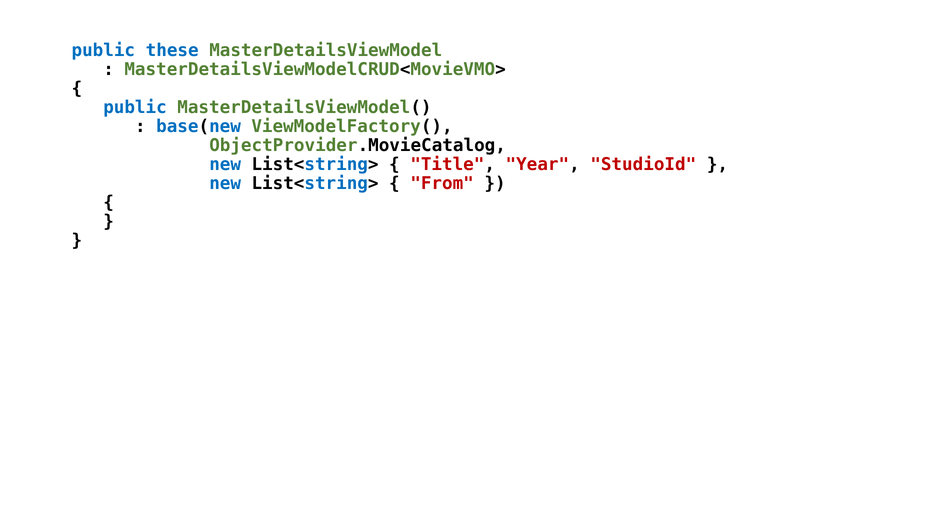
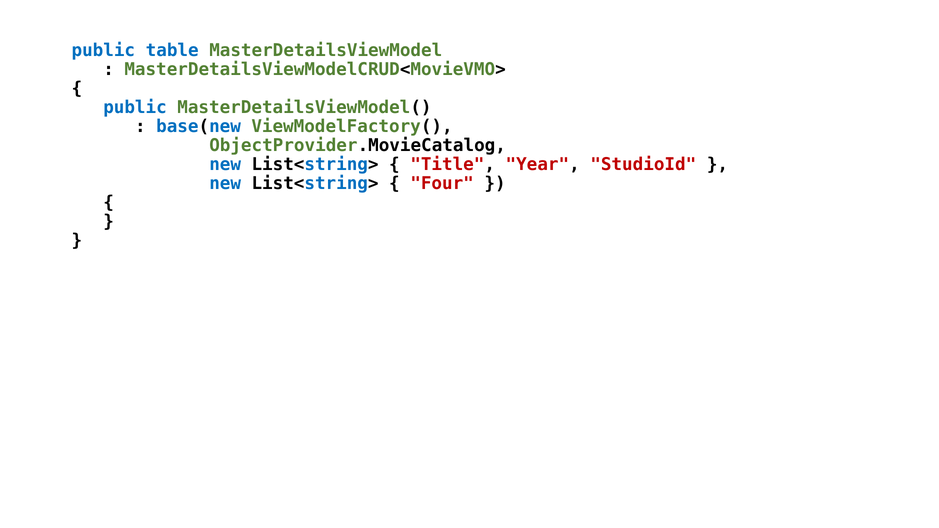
these: these -> table (172, 50)
From: From -> Four (442, 184)
